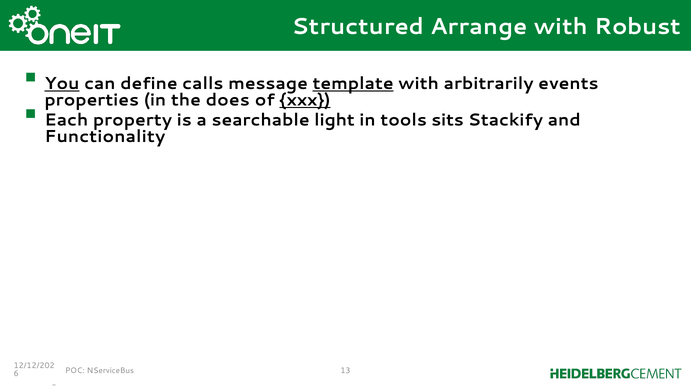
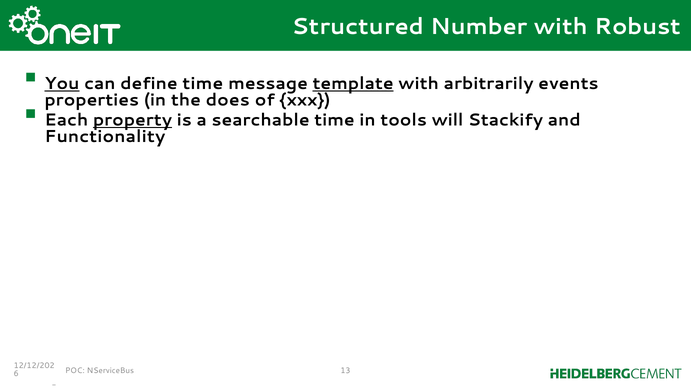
Arrange: Arrange -> Number (479, 26)
define calls: calls -> time (203, 84)
xxx underline: present -> none (305, 100)
property underline: none -> present (132, 120)
searchable light: light -> time (334, 120)
sits: sits -> will (448, 120)
